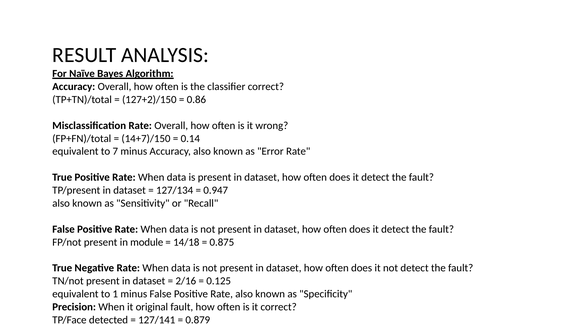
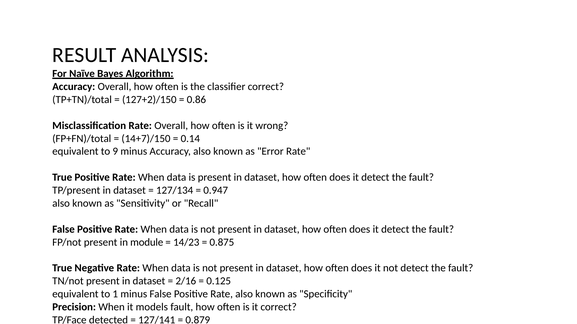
7: 7 -> 9 (115, 152)
14/18: 14/18 -> 14/23 (186, 243)
original: original -> models (152, 307)
